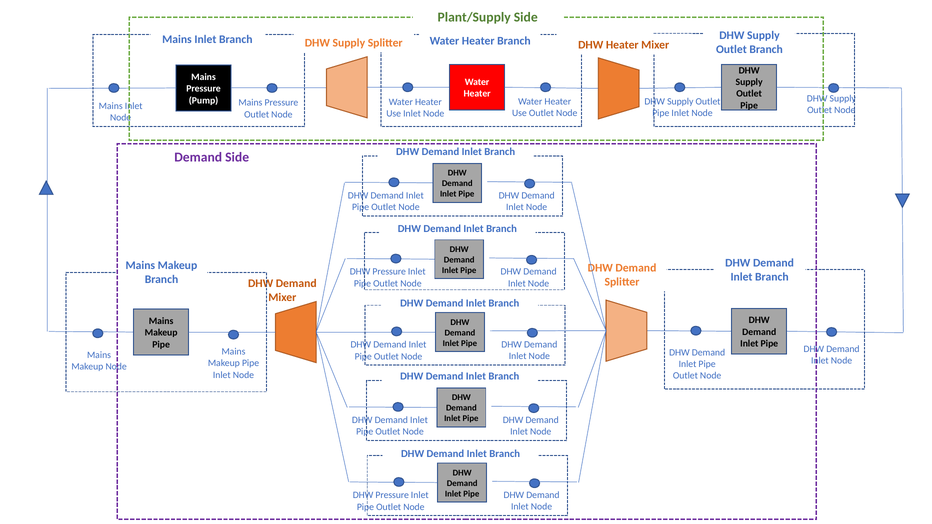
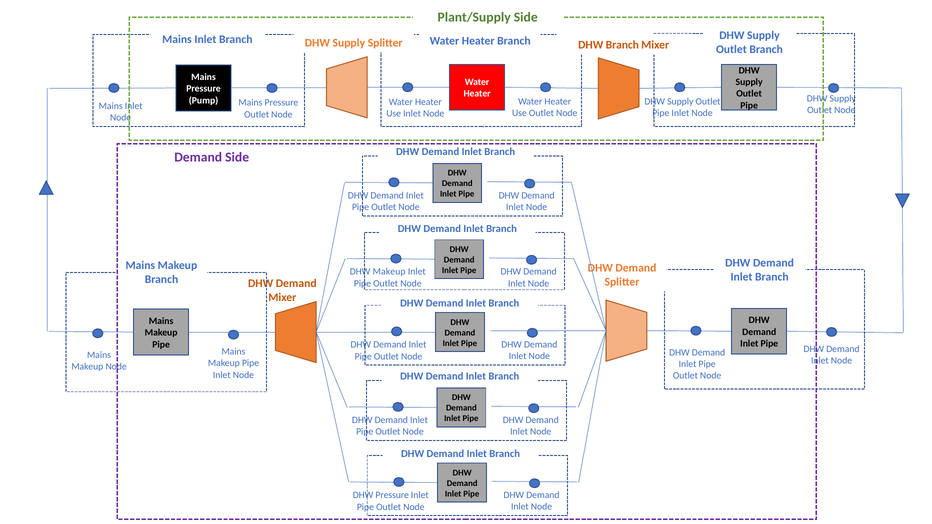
DHW Heater: Heater -> Branch (622, 45)
Pressure: Pressure -> Makeup (389, 272)
